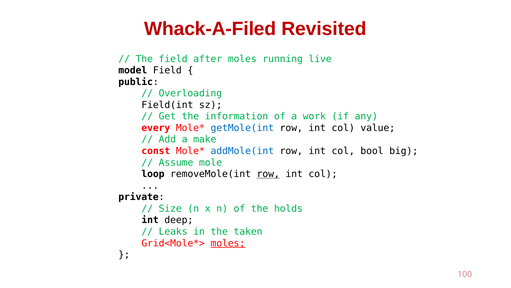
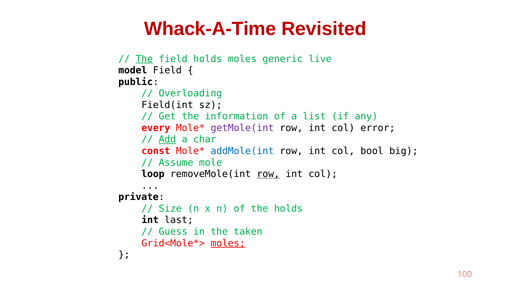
Whack-A-Filed: Whack-A-Filed -> Whack-A-Time (210, 29)
The underline: none -> present (144, 59)
field after: after -> holds (208, 59)
running: running -> generic (283, 59)
work: work -> list (314, 116)
getMole(int colour: blue -> purple (242, 128)
value: value -> error (378, 128)
Add underline: none -> present (167, 139)
make: make -> char (205, 139)
deep: deep -> last (179, 220)
Leaks: Leaks -> Guess (173, 231)
